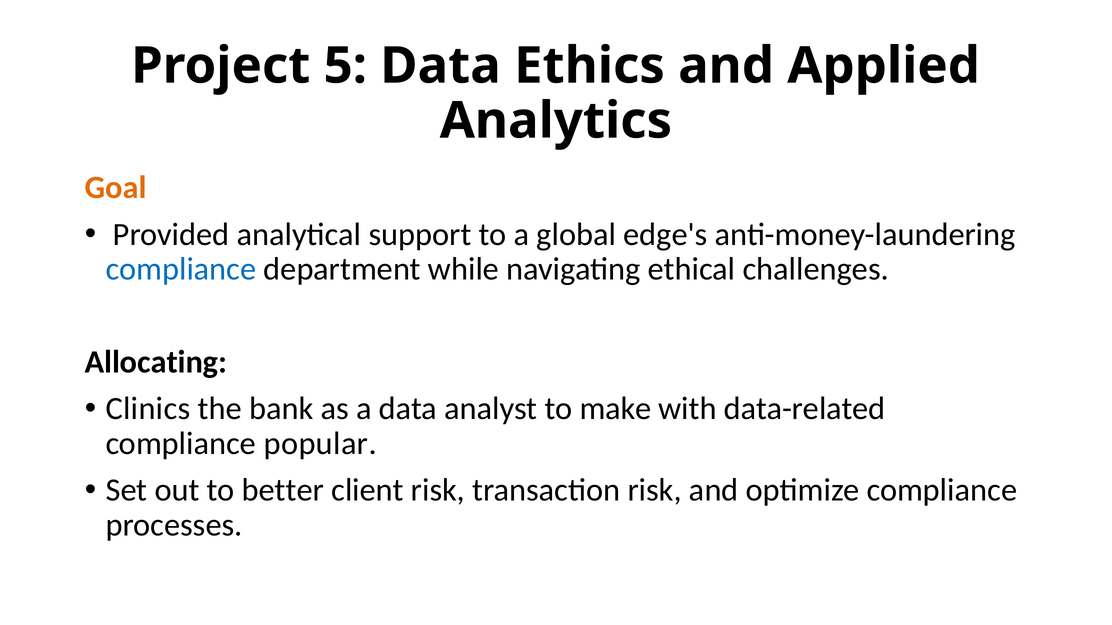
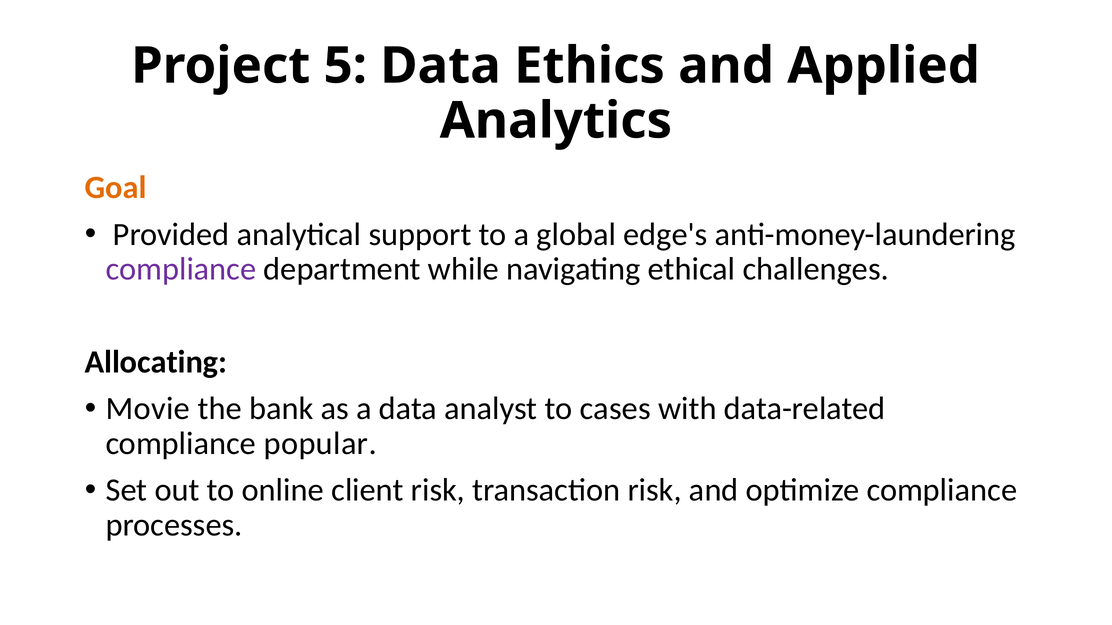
compliance colour: blue -> purple (181, 269)
Clinics: Clinics -> Movie (148, 409)
make: make -> cases (615, 409)
better: better -> online (283, 491)
